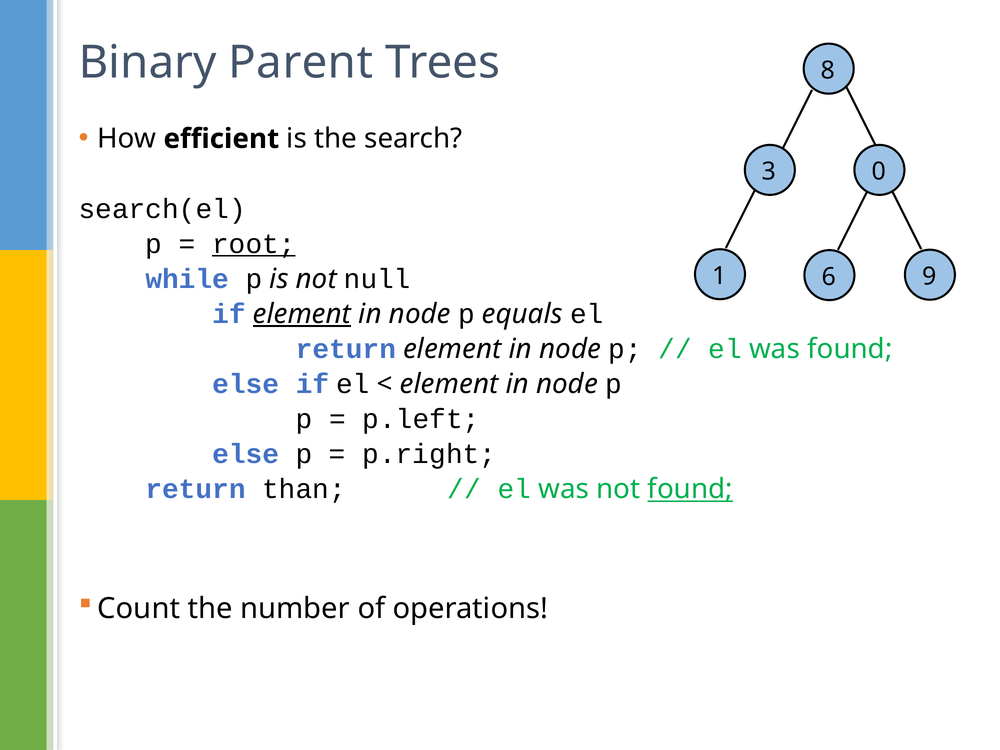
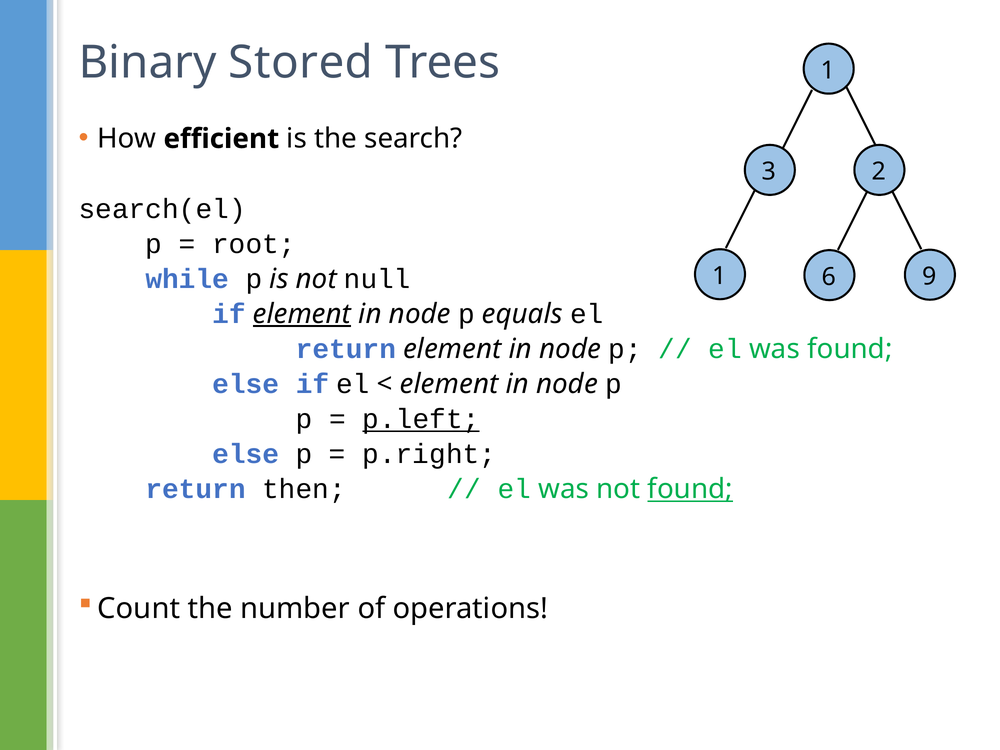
Parent: Parent -> Stored (301, 63)
Trees 8: 8 -> 1 (828, 70)
0: 0 -> 2 (879, 172)
root underline: present -> none (254, 244)
p.left underline: none -> present (421, 419)
than: than -> then (304, 489)
